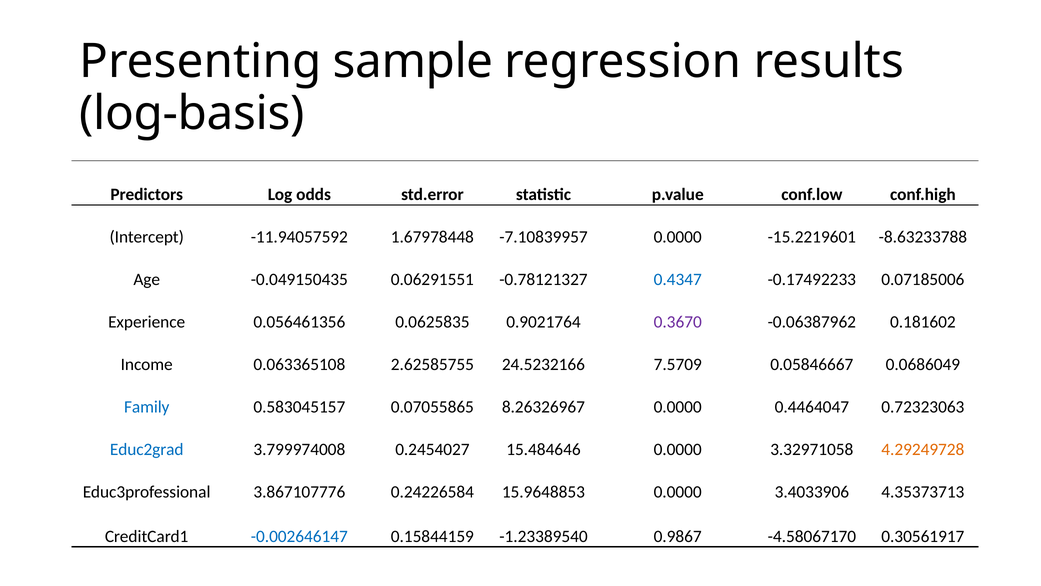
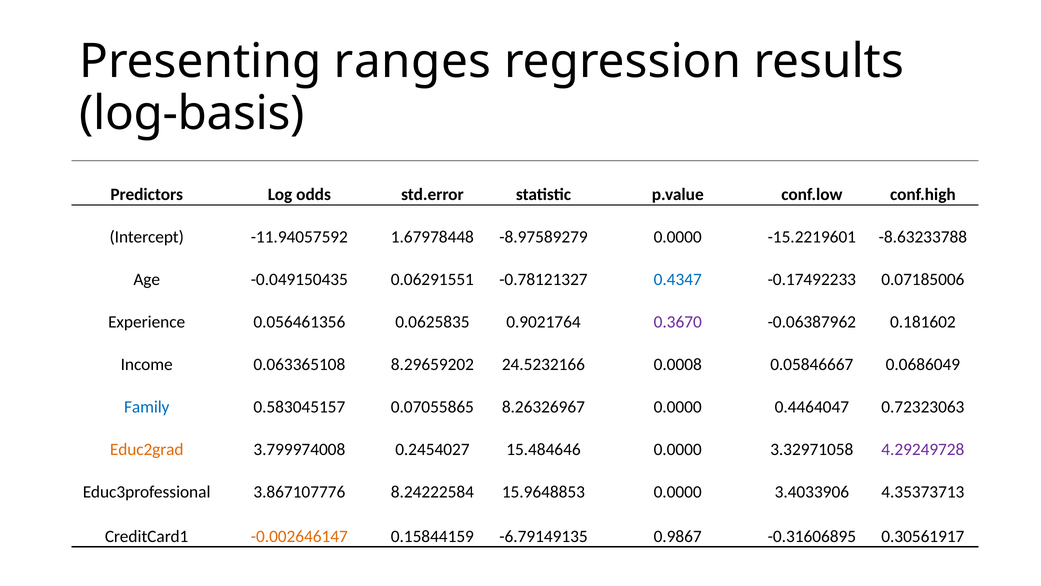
sample: sample -> ranges (413, 62)
-7.10839957: -7.10839957 -> -8.97589279 (543, 237)
2.62585755: 2.62585755 -> 8.29659202 (432, 364)
7.5709: 7.5709 -> 0.0008 (678, 364)
Educ2grad colour: blue -> orange (147, 449)
4.29249728 colour: orange -> purple (923, 449)
0.24226584: 0.24226584 -> 8.24222584 (432, 492)
-0.002646147 colour: blue -> orange (299, 536)
-1.23389540: -1.23389540 -> -6.79149135 (543, 536)
-4.58067170: -4.58067170 -> -0.31606895 (812, 536)
